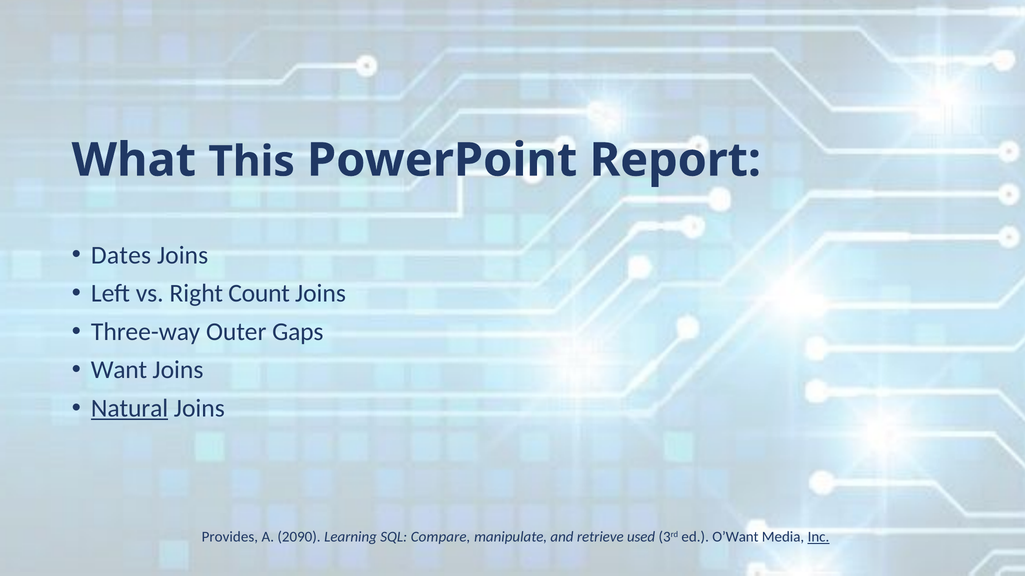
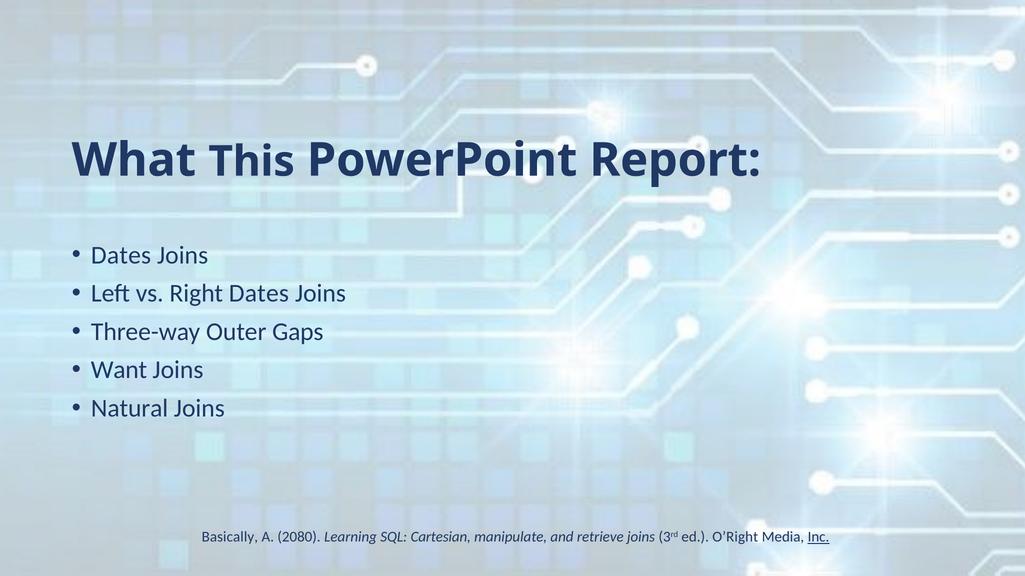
Right Count: Count -> Dates (259, 294)
Natural underline: present -> none (130, 409)
Provides: Provides -> Basically (230, 537)
2090: 2090 -> 2080 (299, 537)
Compare: Compare -> Cartesian (441, 537)
retrieve used: used -> joins (641, 537)
O’Want: O’Want -> O’Right (735, 537)
